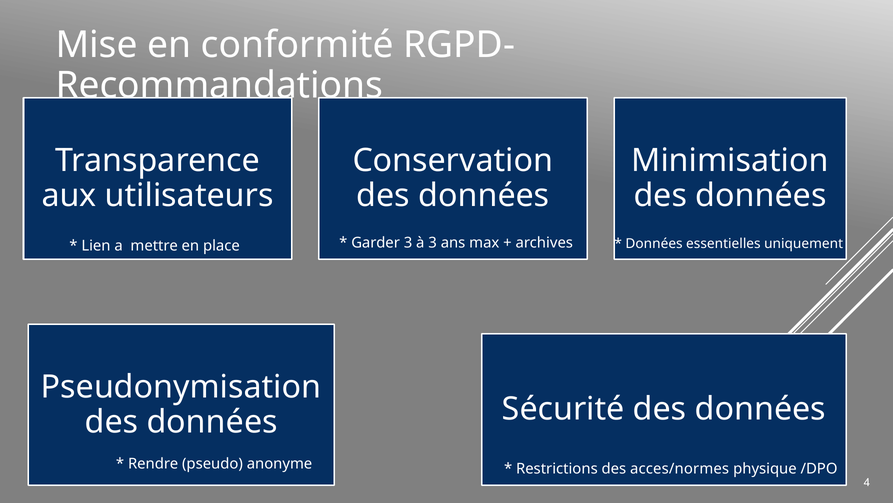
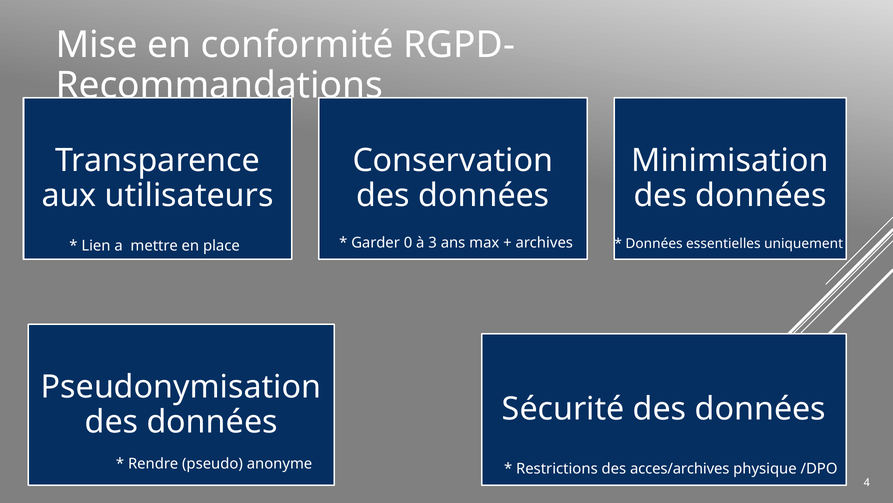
Garder 3: 3 -> 0 (408, 243)
acces/normes: acces/normes -> acces/archives (680, 468)
